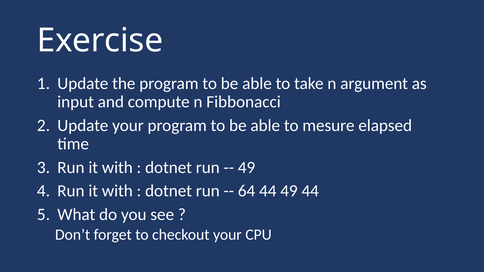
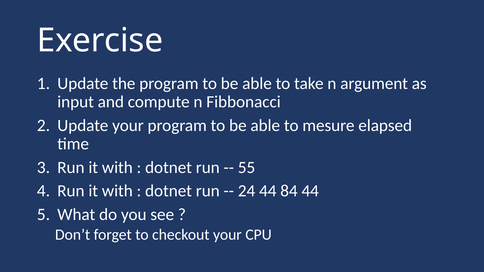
49: 49 -> 55 (247, 168)
64: 64 -> 24 (247, 191)
44 49: 49 -> 84 (289, 191)
